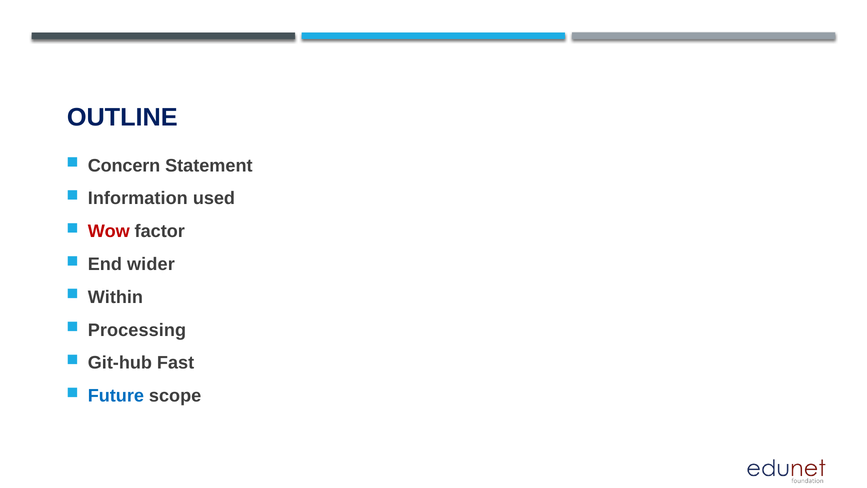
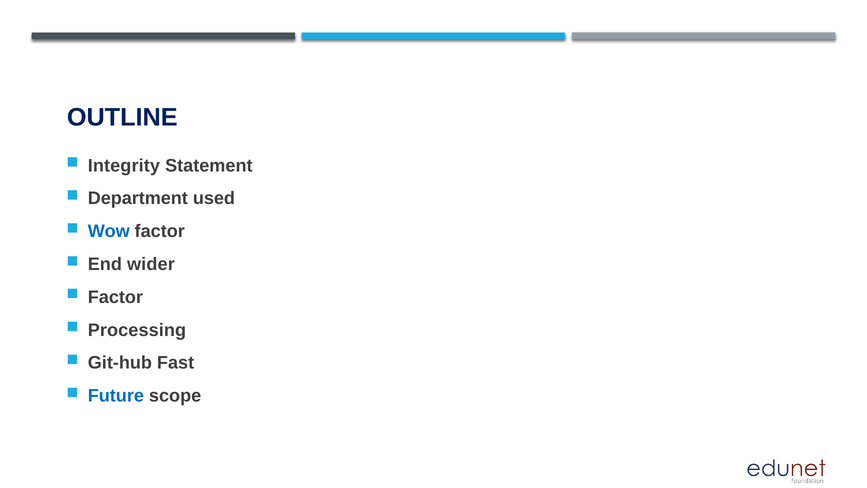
Concern: Concern -> Integrity (124, 166)
Information: Information -> Department (138, 198)
Wow colour: red -> blue (109, 231)
Within: Within -> Factor (115, 297)
